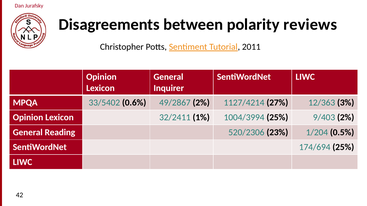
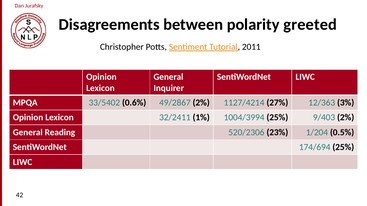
reviews: reviews -> greeted (310, 25)
